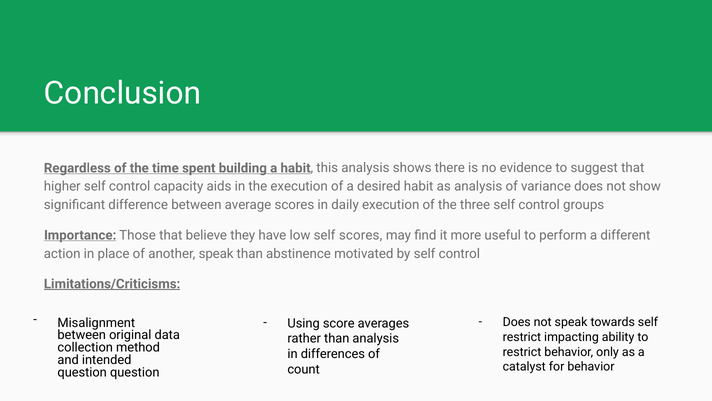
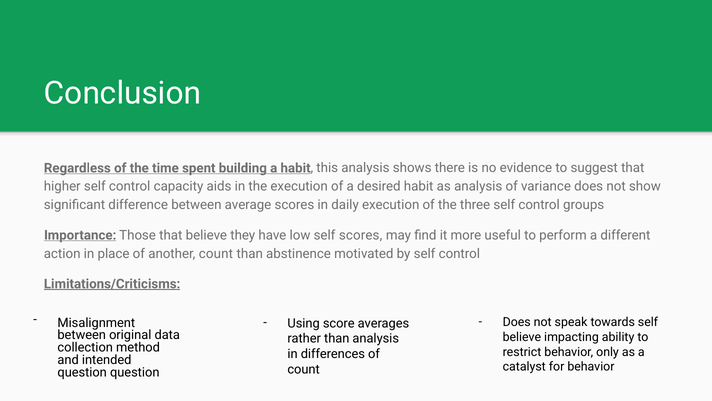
another speak: speak -> count (216, 253)
restrict: restrict -> believe (522, 337)
